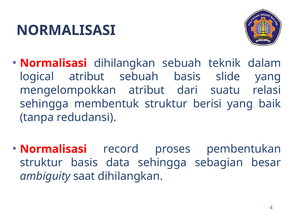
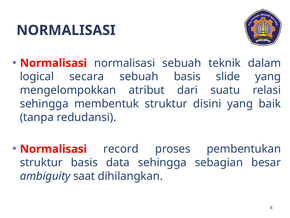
Normalisasi dihilangkan: dihilangkan -> normalisasi (125, 63)
logical atribut: atribut -> secara (87, 76)
berisi: berisi -> disini (207, 104)
